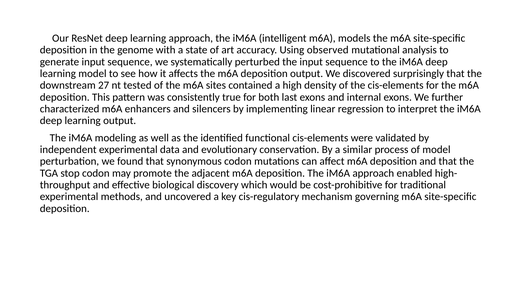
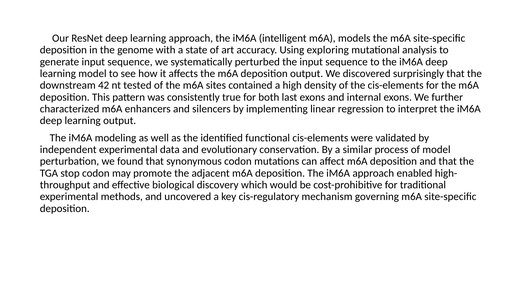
observed: observed -> exploring (328, 50)
27: 27 -> 42 (104, 85)
